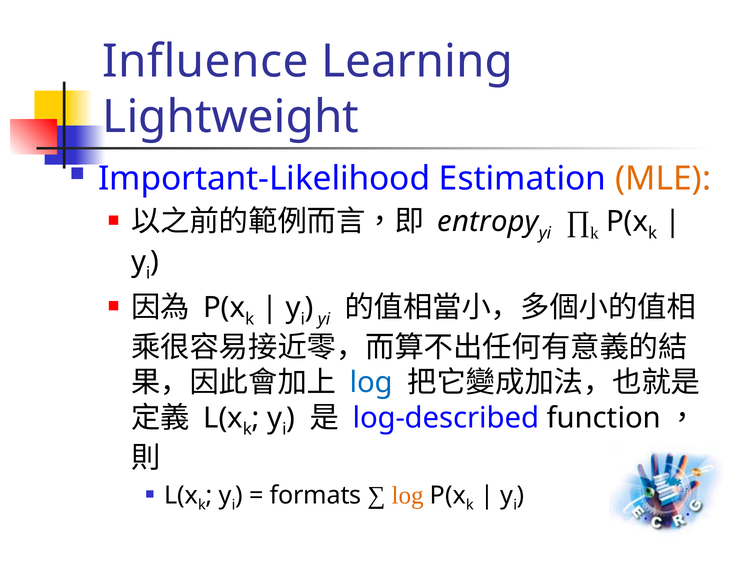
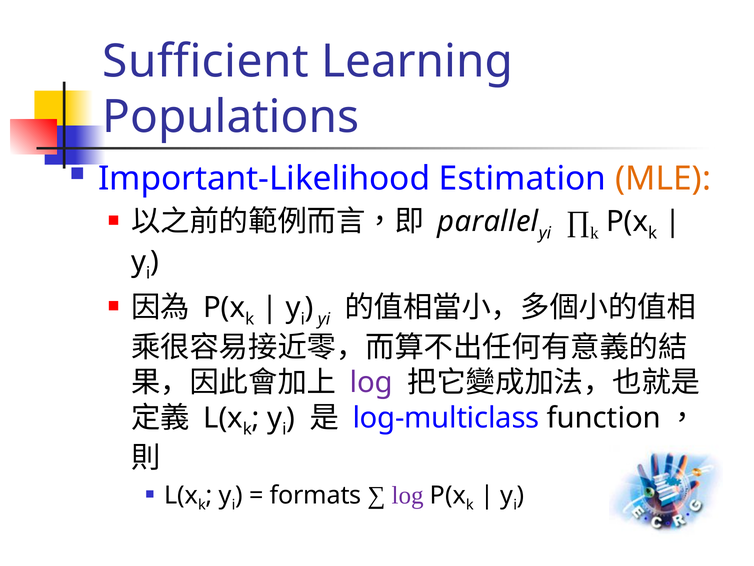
Influence: Influence -> Sufficient (206, 62)
Lightweight: Lightweight -> Populations (231, 117)
entropy: entropy -> parallel (488, 222)
log colour: blue -> purple (371, 382)
log-described: log-described -> log-multiclass (446, 417)
log colour: orange -> purple (408, 495)
